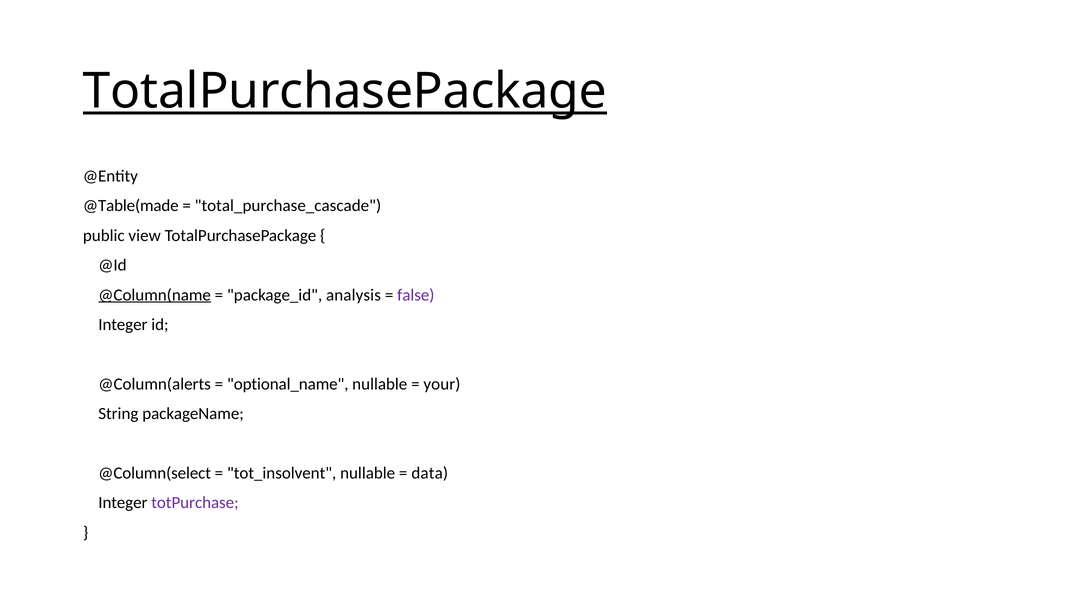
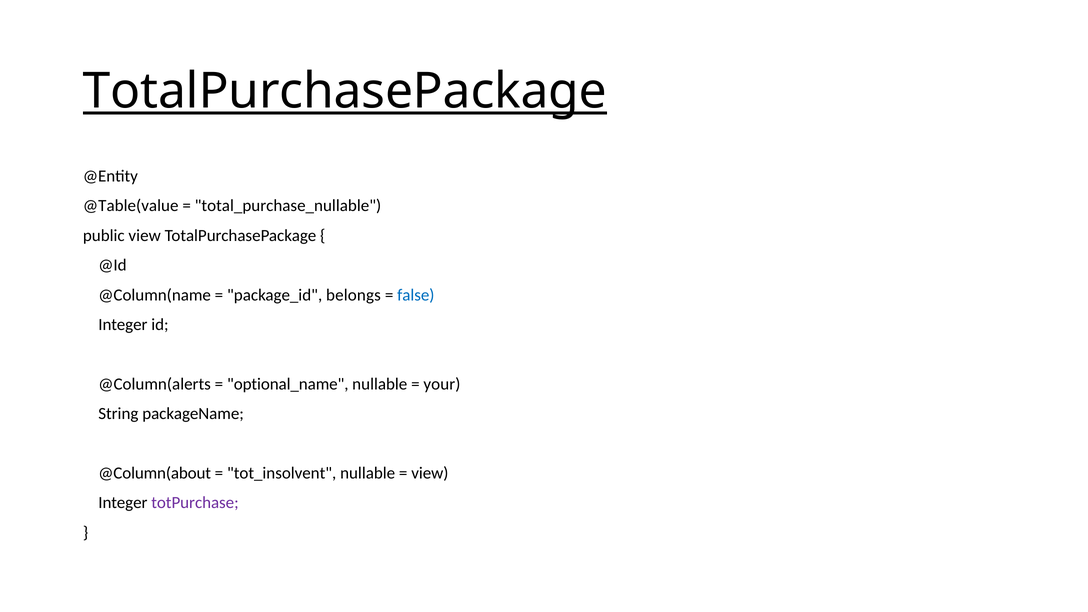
@Table(made: @Table(made -> @Table(value (131, 206)
total_purchase_cascade: total_purchase_cascade -> total_purchase_nullable (288, 206)
@Column(name underline: present -> none (155, 295)
analysis: analysis -> belongs (353, 295)
false colour: purple -> blue (416, 295)
@Column(select: @Column(select -> @Column(about (155, 473)
data: data -> view (430, 473)
